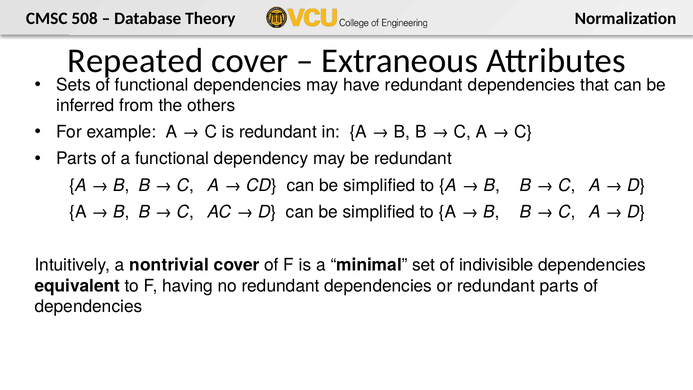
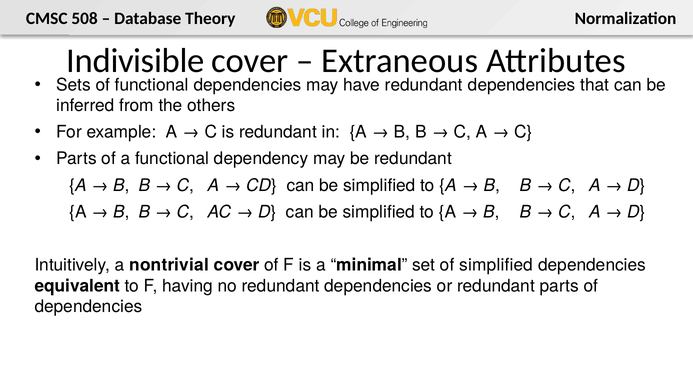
Repeated: Repeated -> Indivisible (135, 61)
of indivisible: indivisible -> simplified (496, 265)
